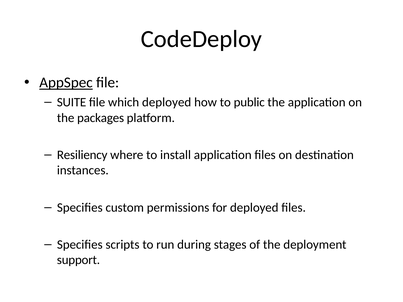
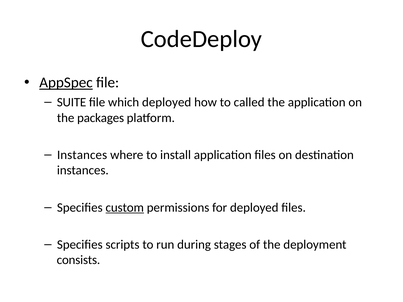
public: public -> called (249, 102)
Resiliency: Resiliency -> Instances (82, 155)
custom underline: none -> present (125, 208)
support: support -> consists (78, 260)
